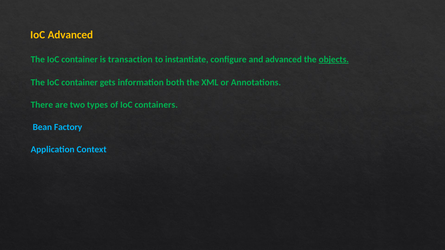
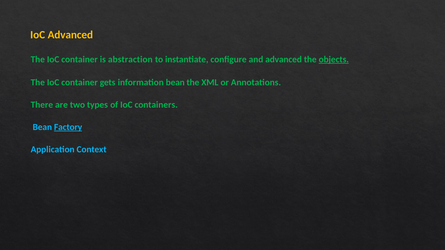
transaction: transaction -> abstraction (130, 59)
information both: both -> bean (175, 83)
Factory underline: none -> present (68, 127)
